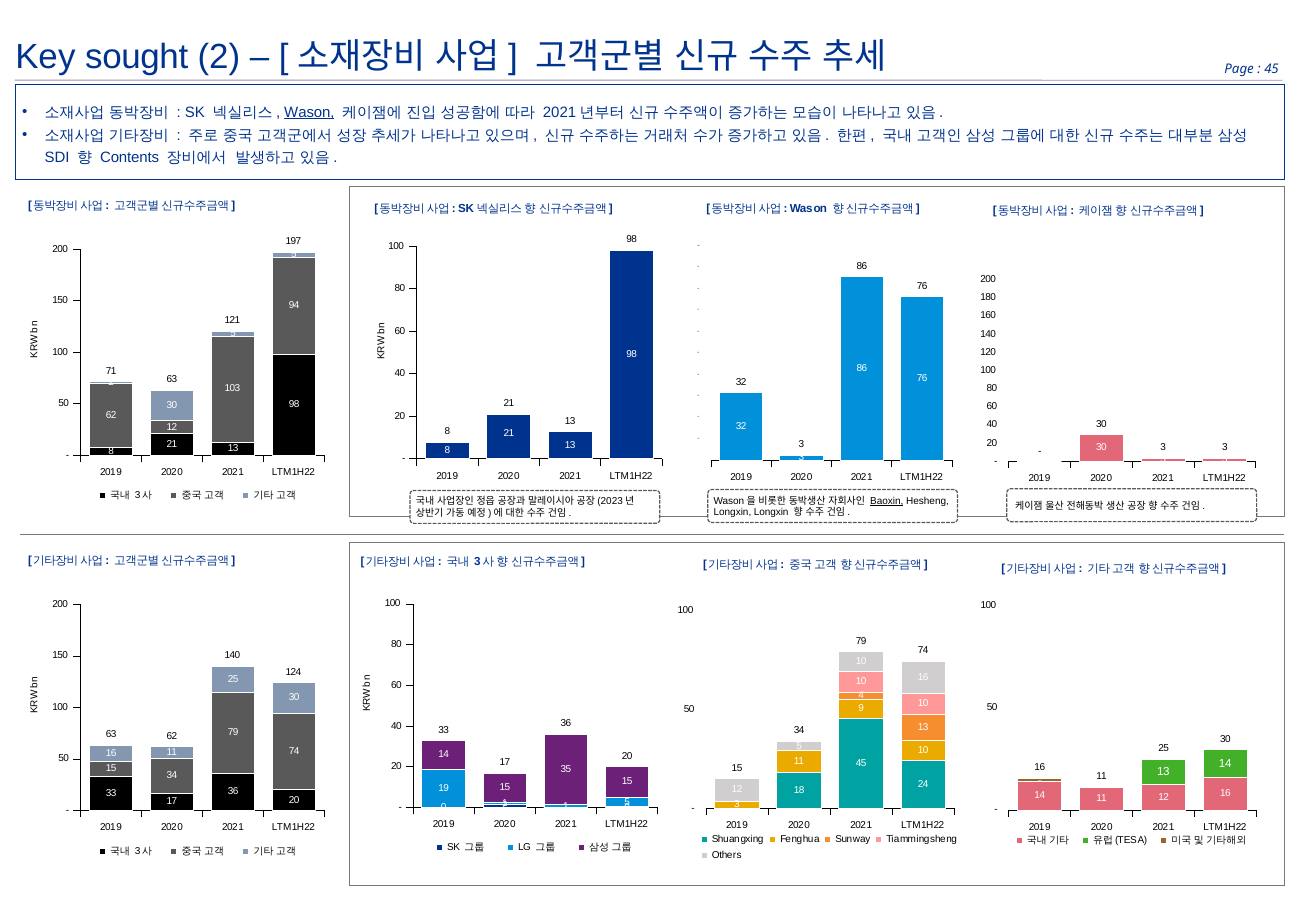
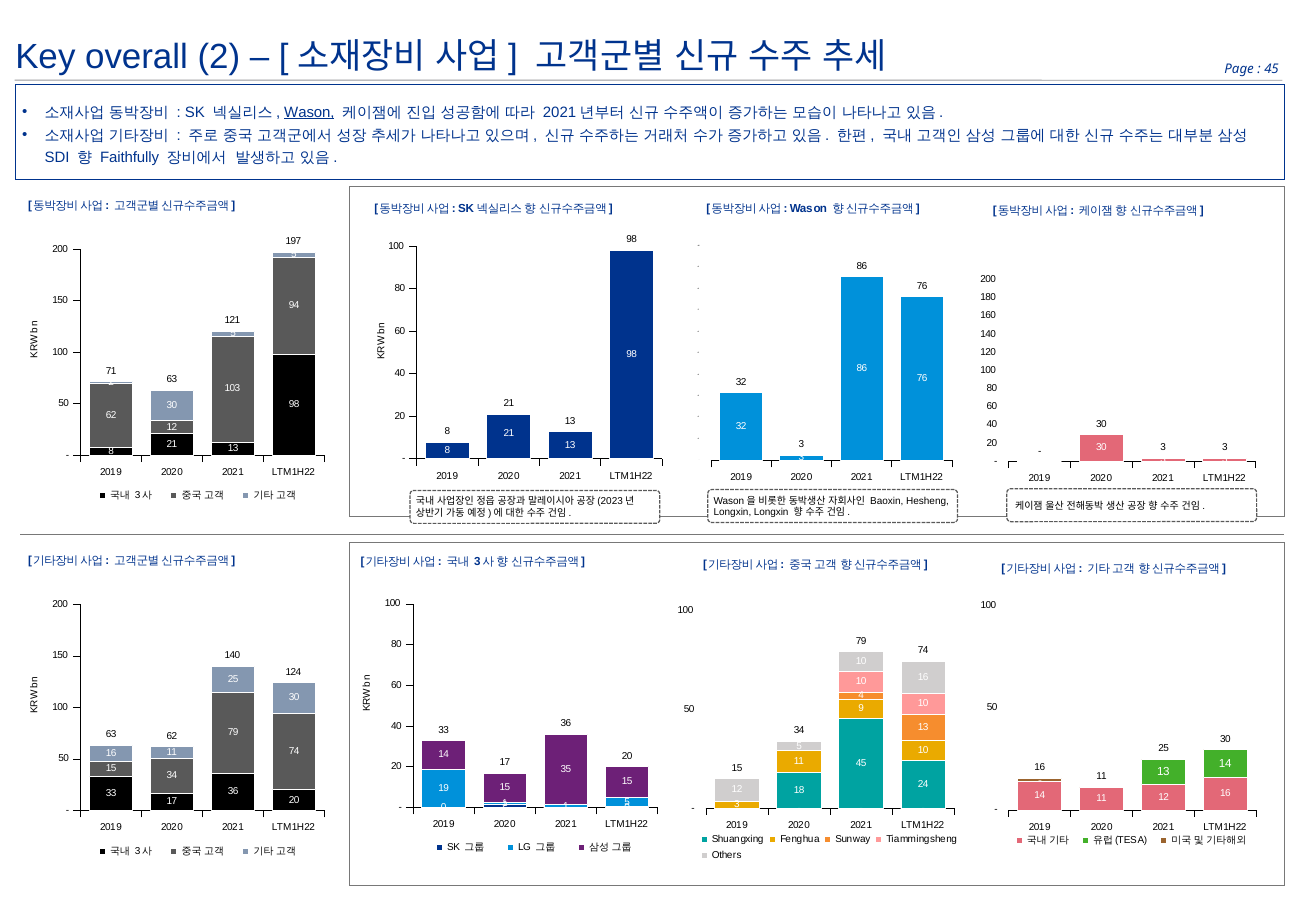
sought: sought -> overall (137, 57)
Contents: Contents -> Faithfully (130, 157)
Baoxin underline: present -> none (887, 501)
